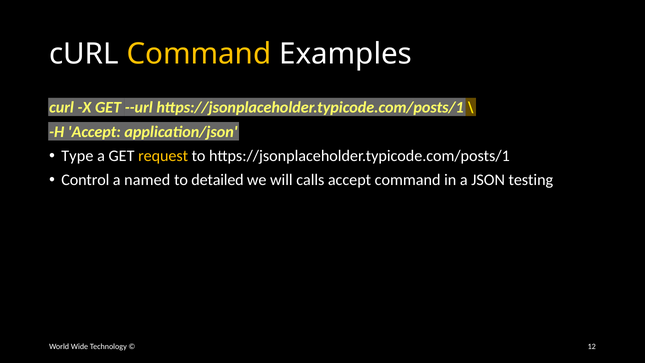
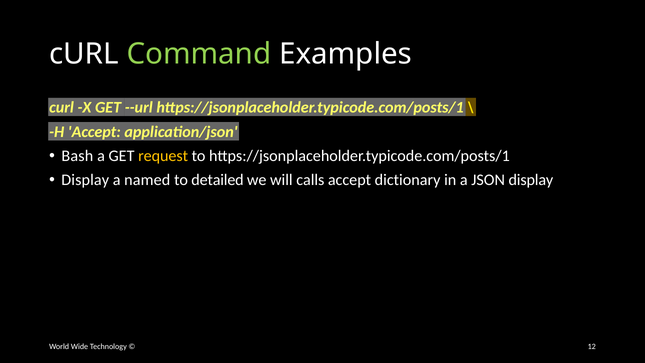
Command colour: yellow -> light green (199, 54)
Type: Type -> Bash (77, 156)
Control: Control -> Display (85, 180)
accept command: command -> dictionary (408, 180)
JSON testing: testing -> display (531, 180)
